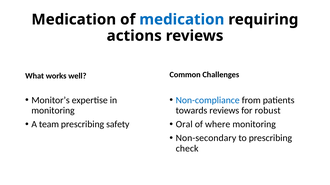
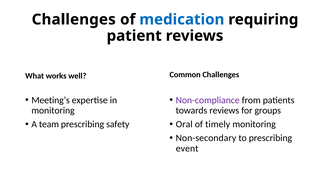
Medication: Medication -> Challenges (74, 20)
actions: actions -> patient (134, 36)
Monitor’s: Monitor’s -> Meeting’s (51, 100)
Non-compliance colour: blue -> purple (208, 100)
robust: robust -> groups (268, 111)
where: where -> timely (218, 125)
check: check -> event (187, 149)
